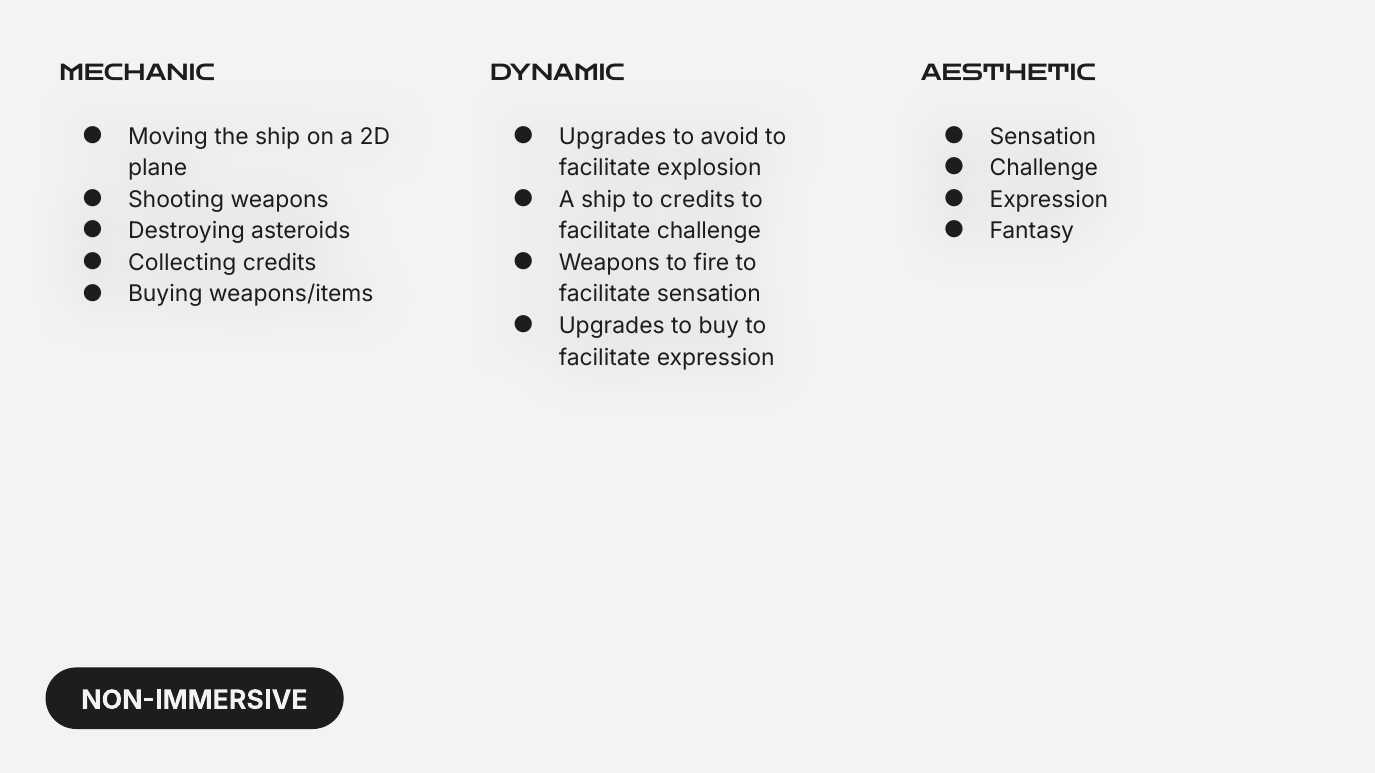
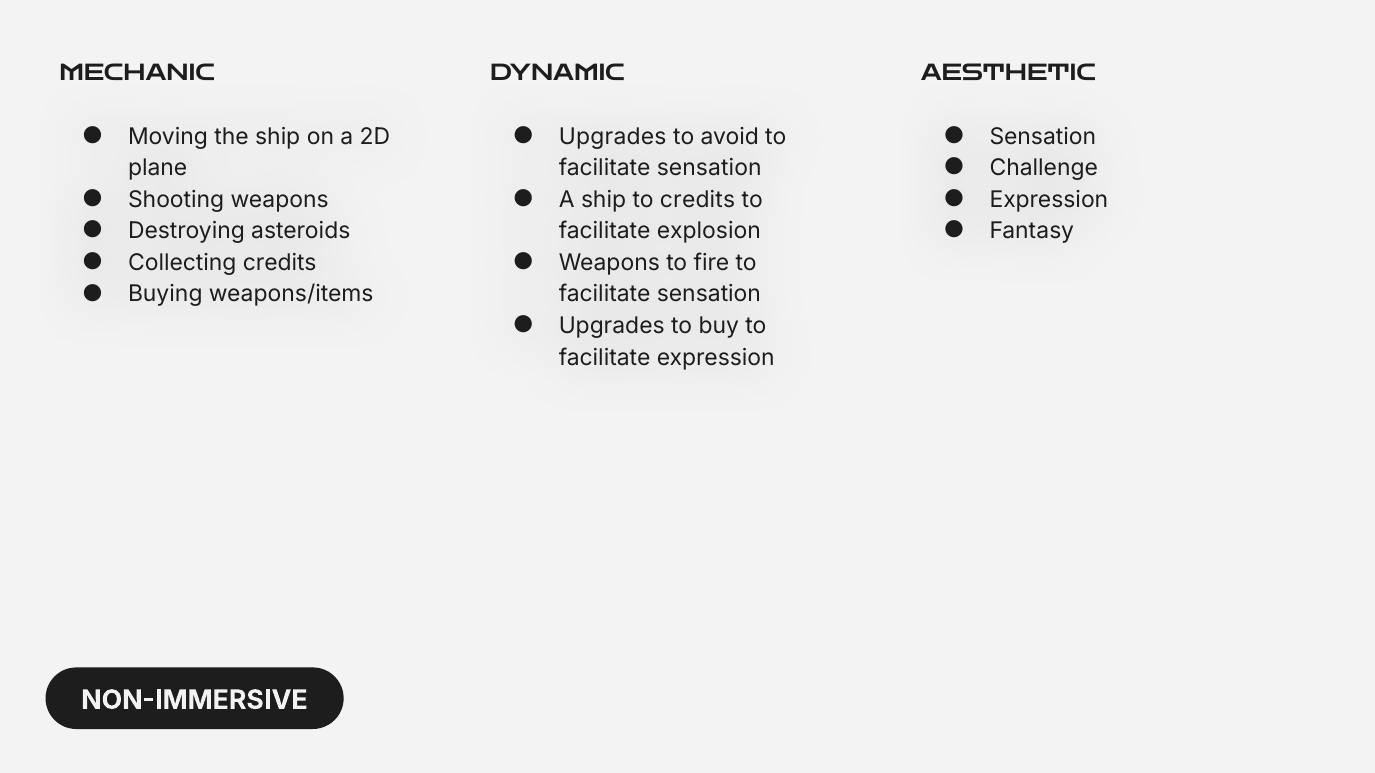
explosion: explosion -> sensation (709, 168)
facilitate challenge: challenge -> explosion (709, 231)
